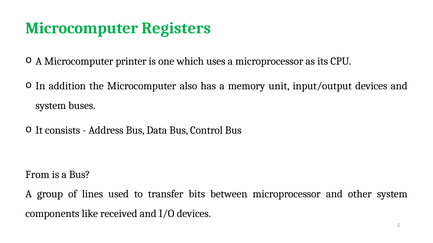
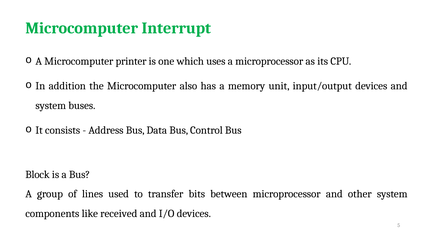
Registers: Registers -> Interrupt (176, 28)
From: From -> Block (37, 175)
